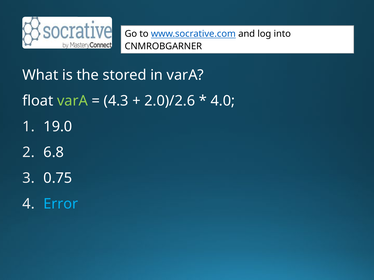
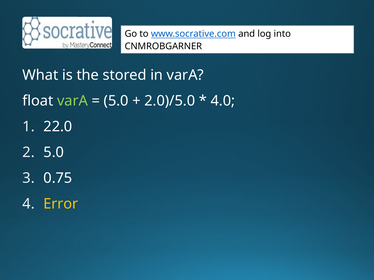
4.3: 4.3 -> 5.0 (116, 101)
2.0)/2.6: 2.0)/2.6 -> 2.0)/5.0 (170, 101)
19.0: 19.0 -> 22.0 (58, 127)
6.8: 6.8 -> 5.0 (54, 153)
Error colour: light blue -> yellow (61, 204)
